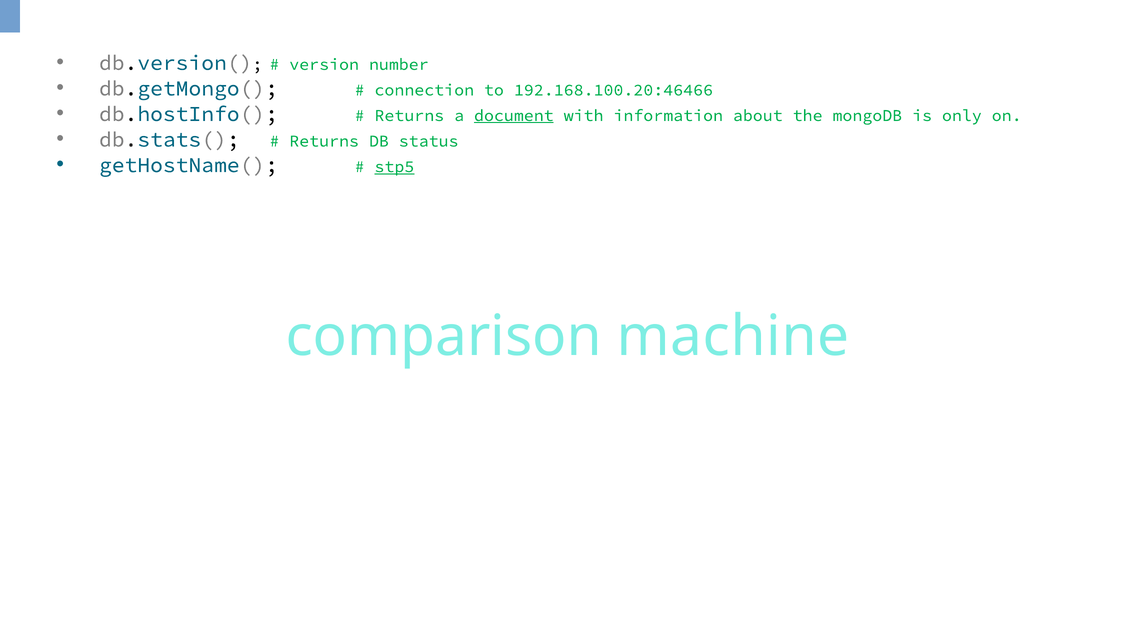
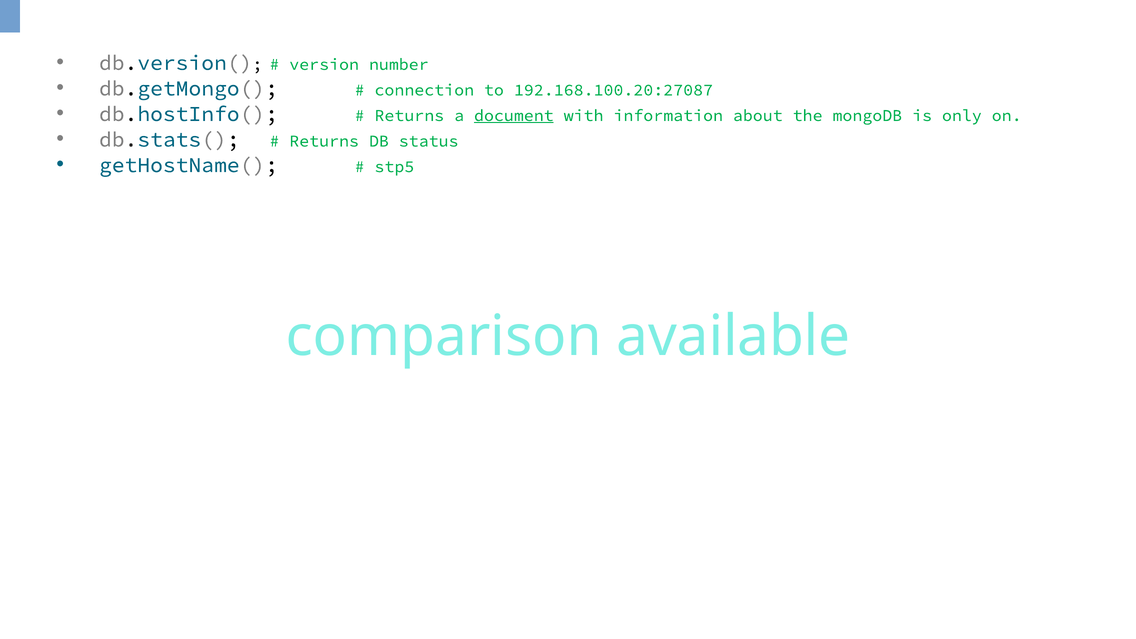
192.168.100.20:46466: 192.168.100.20:46466 -> 192.168.100.20:27087 (613, 90)
stp5 underline: present -> none (394, 167)
machine: machine -> available (733, 336)
